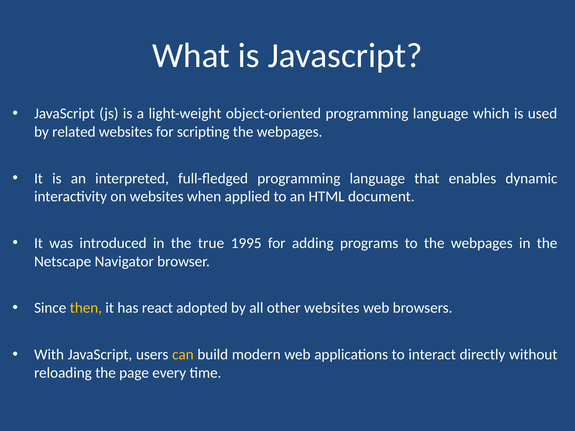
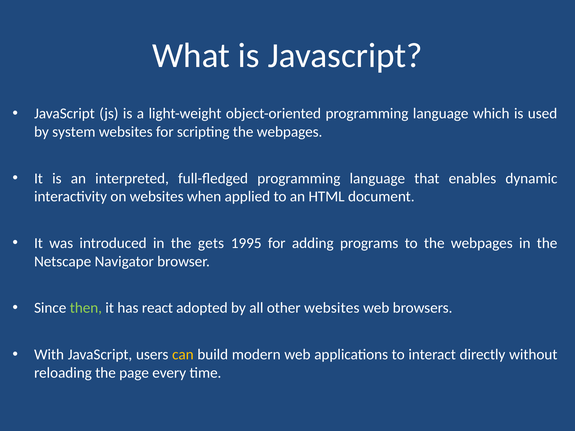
related: related -> system (74, 132)
true: true -> gets (211, 243)
then colour: yellow -> light green (86, 308)
